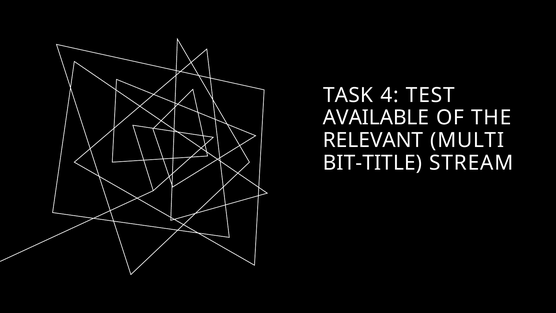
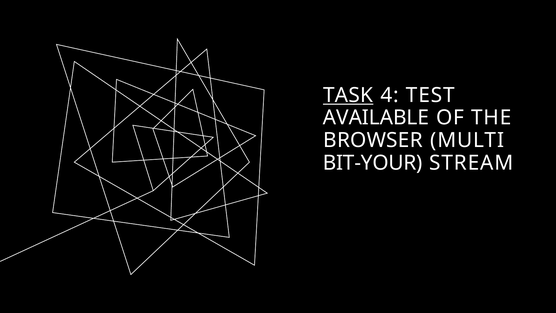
TASK underline: none -> present (348, 95)
RELEVANT: RELEVANT -> BROWSER (373, 140)
BIT-TITLE: BIT-TITLE -> BIT-YOUR (373, 163)
